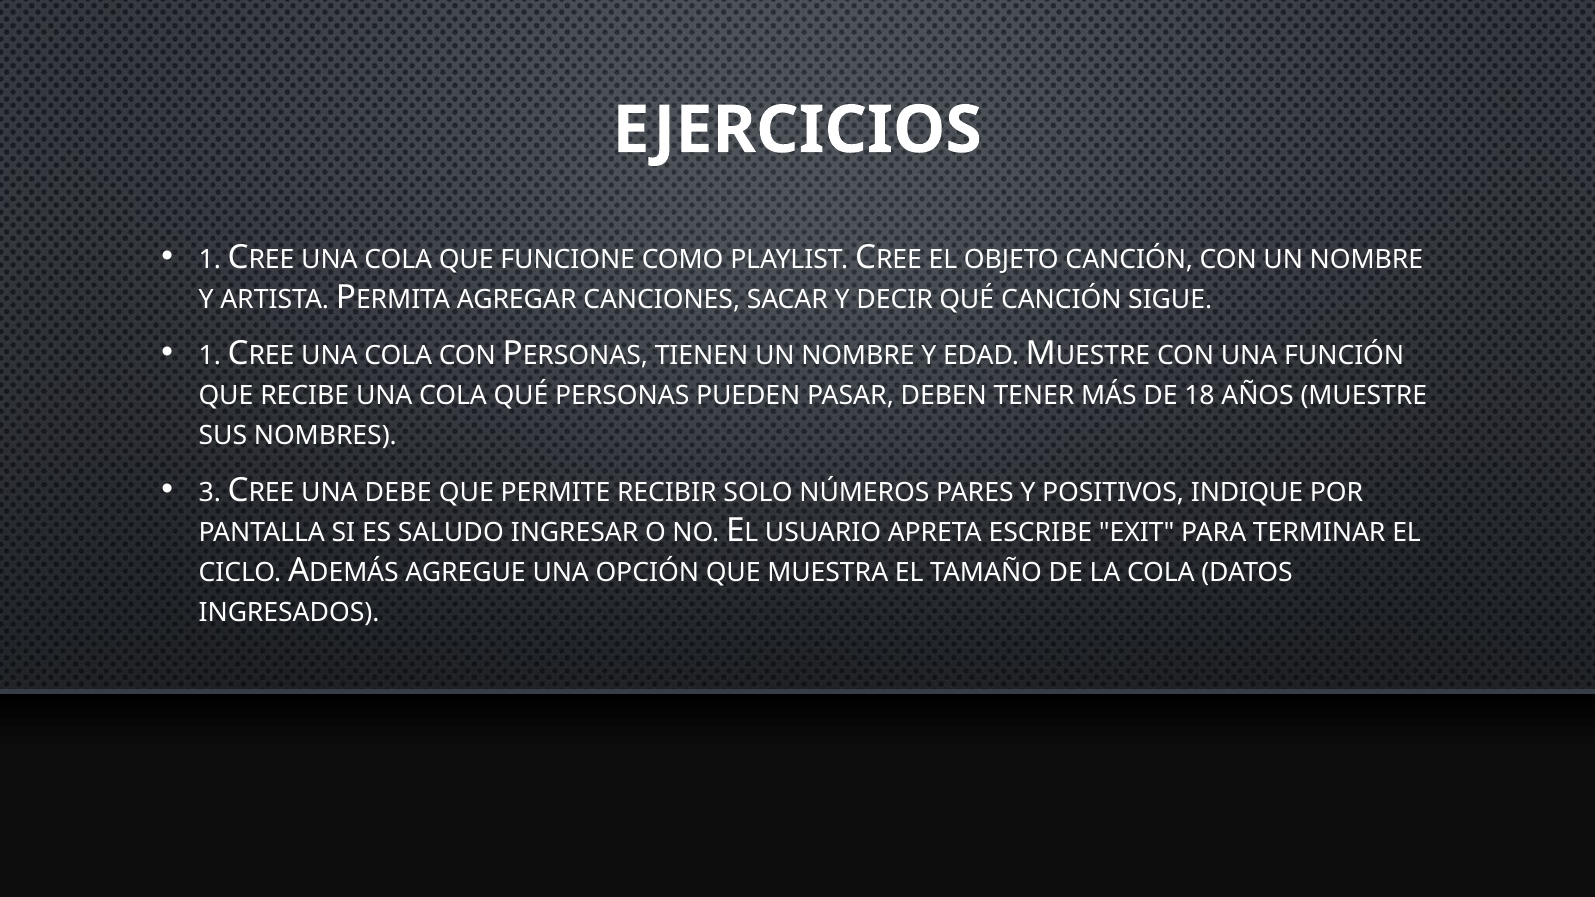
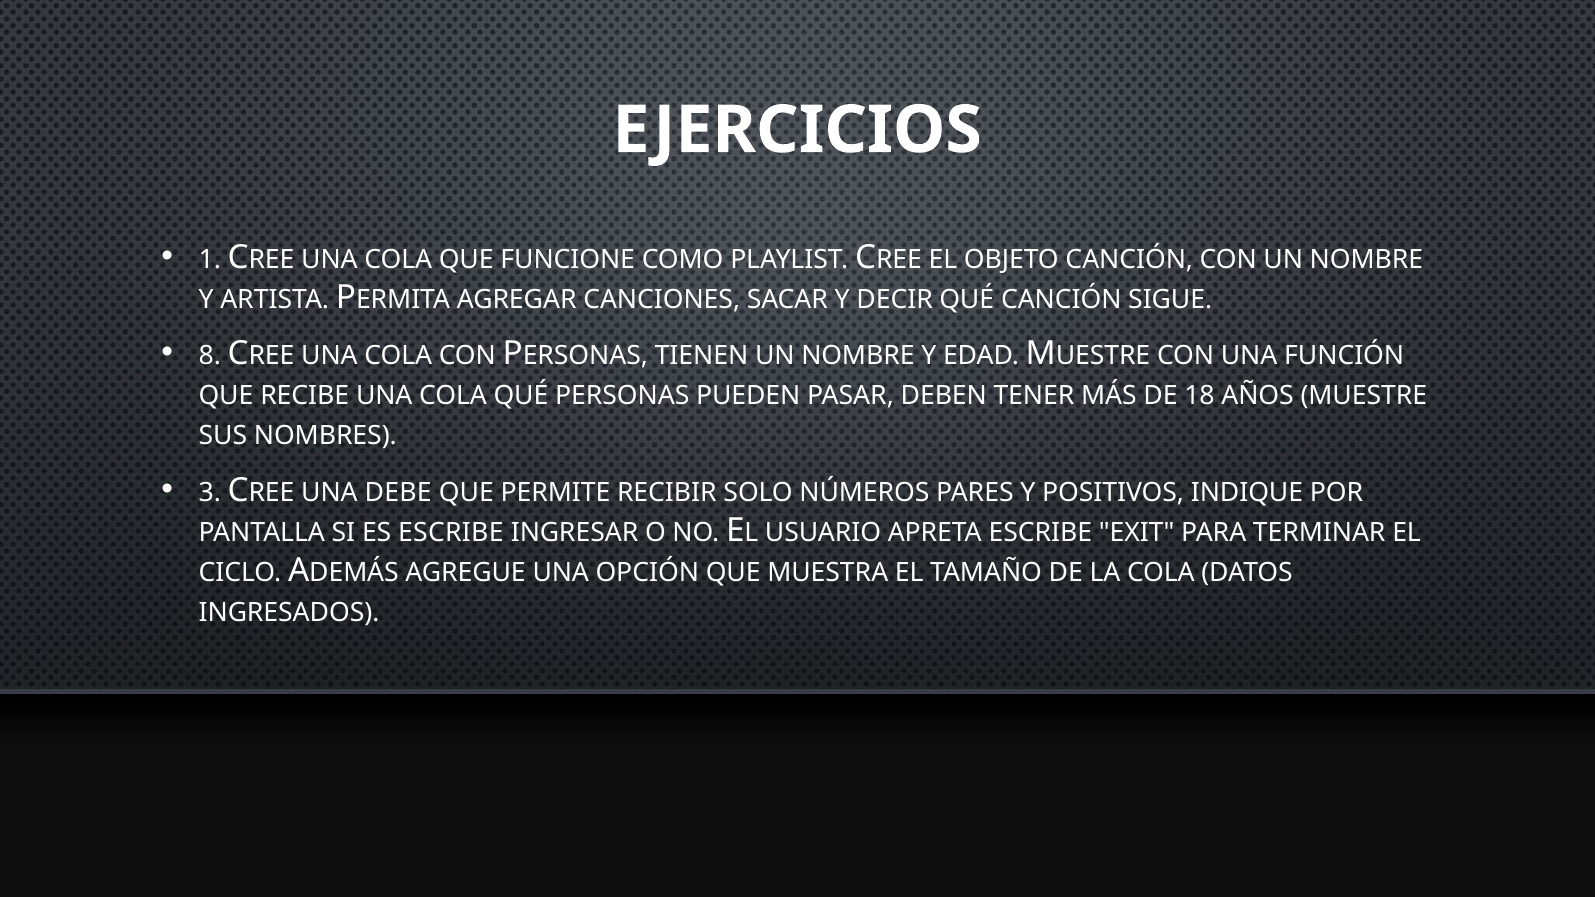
1: 1 -> 8 (210, 356)
ES SALUDO: SALUDO -> ESCRIBE (451, 533)
